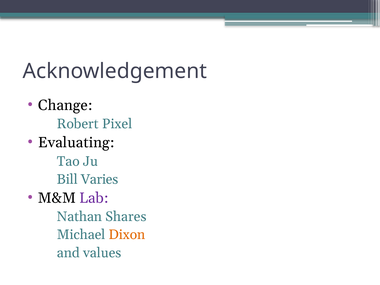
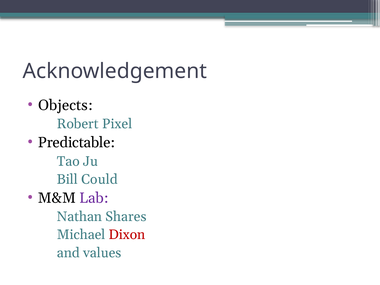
Change: Change -> Objects (65, 105)
Evaluating: Evaluating -> Predictable (76, 143)
Varies: Varies -> Could (100, 179)
Dixon colour: orange -> red (127, 235)
